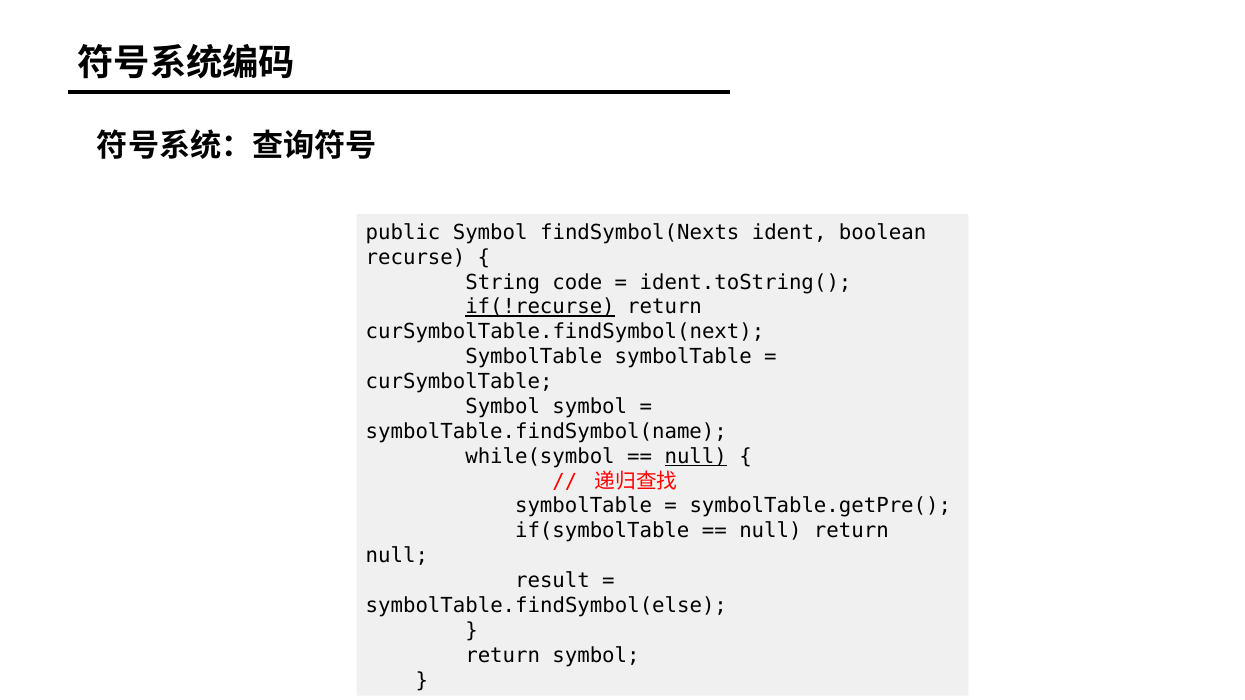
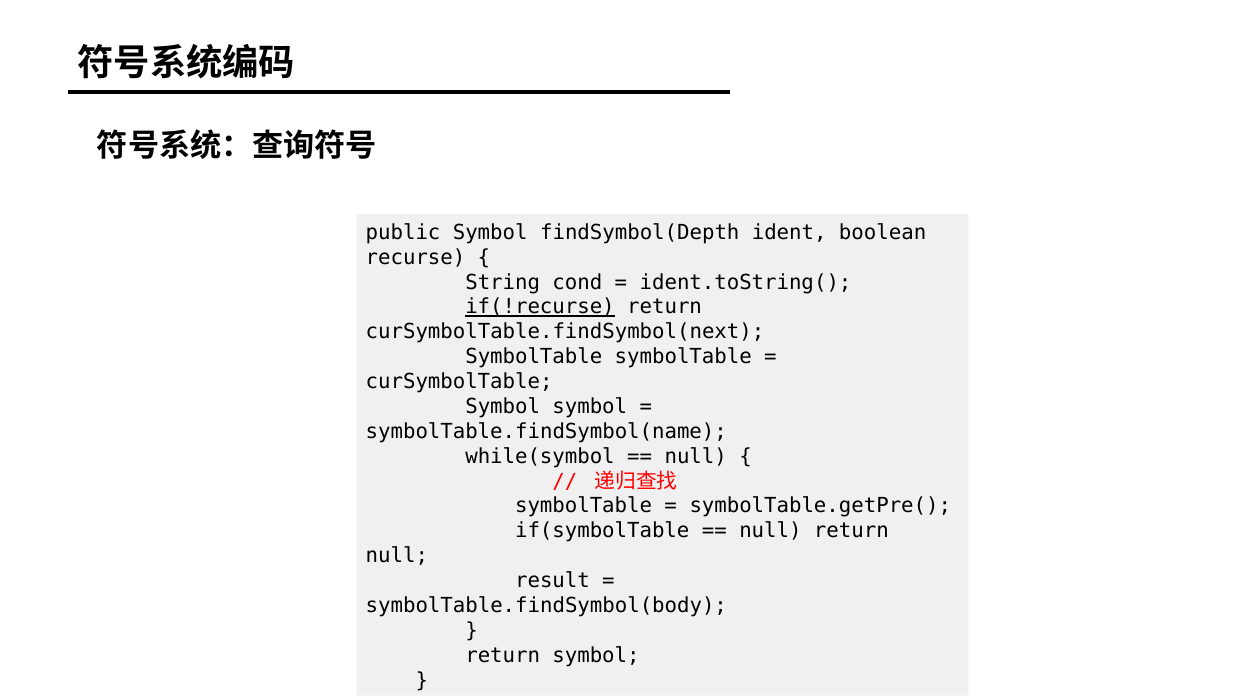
findSymbol(Nexts: findSymbol(Nexts -> findSymbol(Depth (640, 233)
code: code -> cond (577, 282)
null underline: present -> none (696, 456)
symbolTable.findSymbol(else: symbolTable.findSymbol(else -> symbolTable.findSymbol(body (546, 606)
